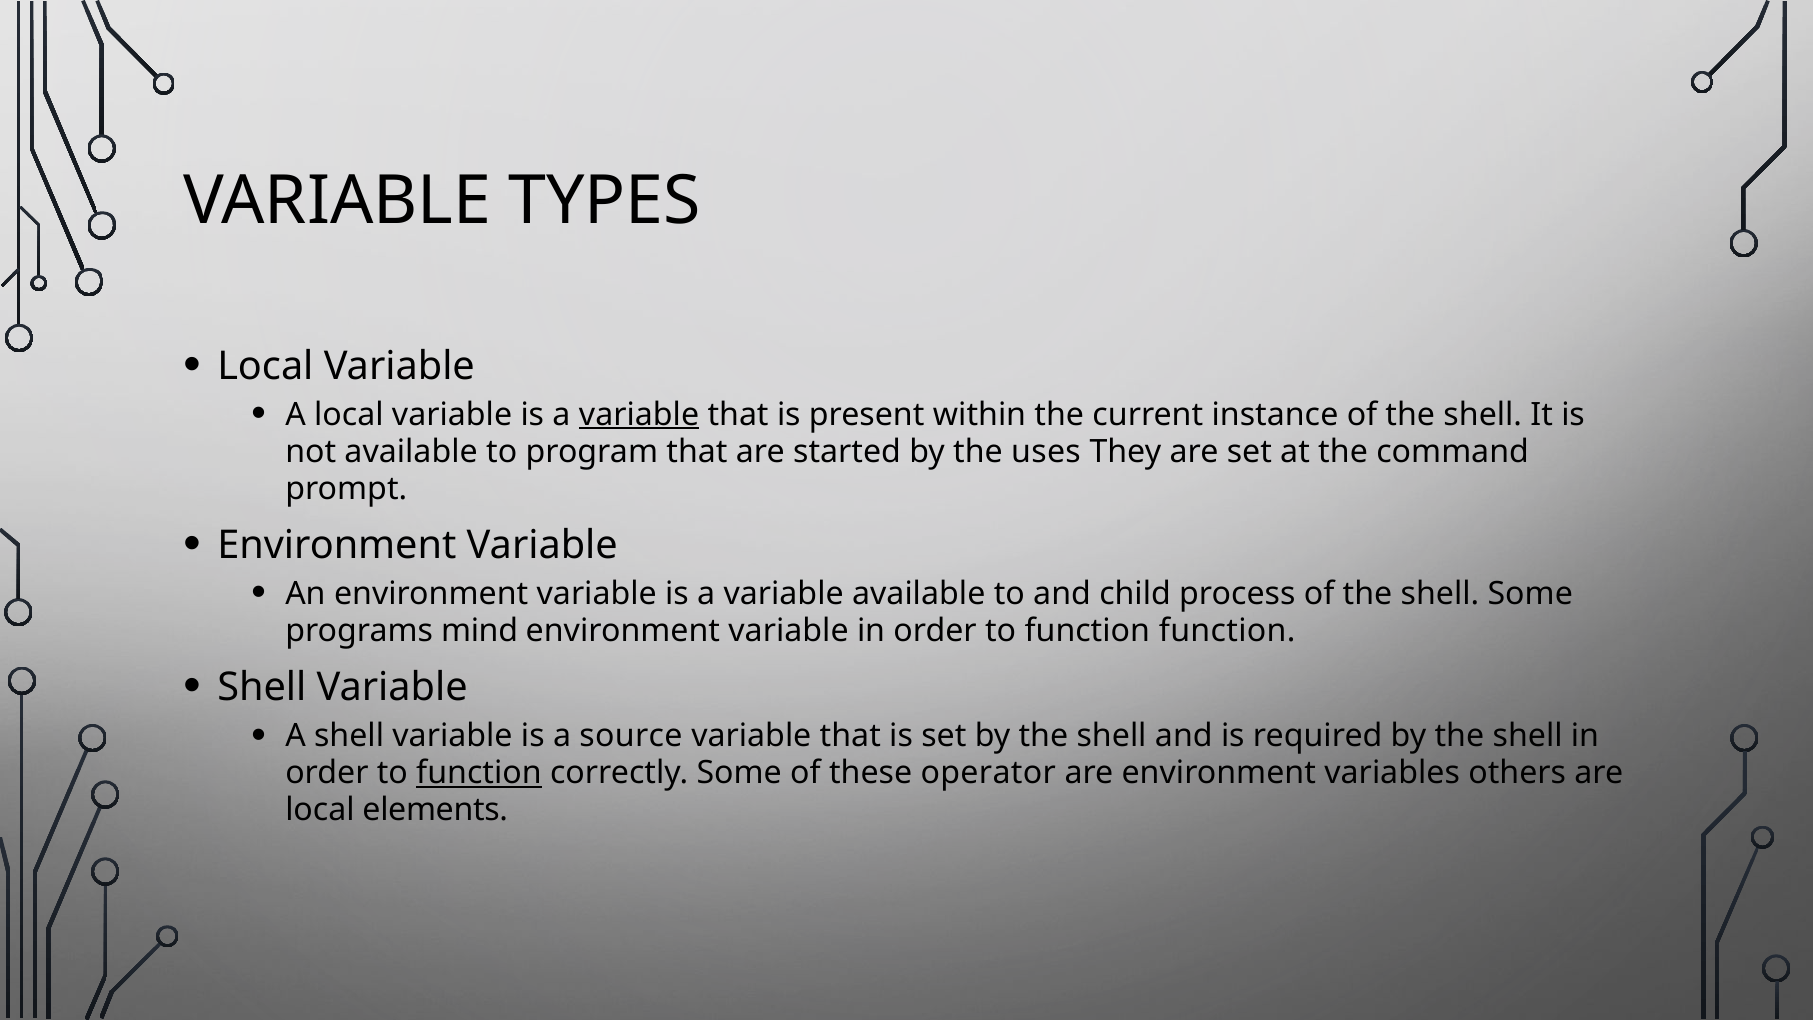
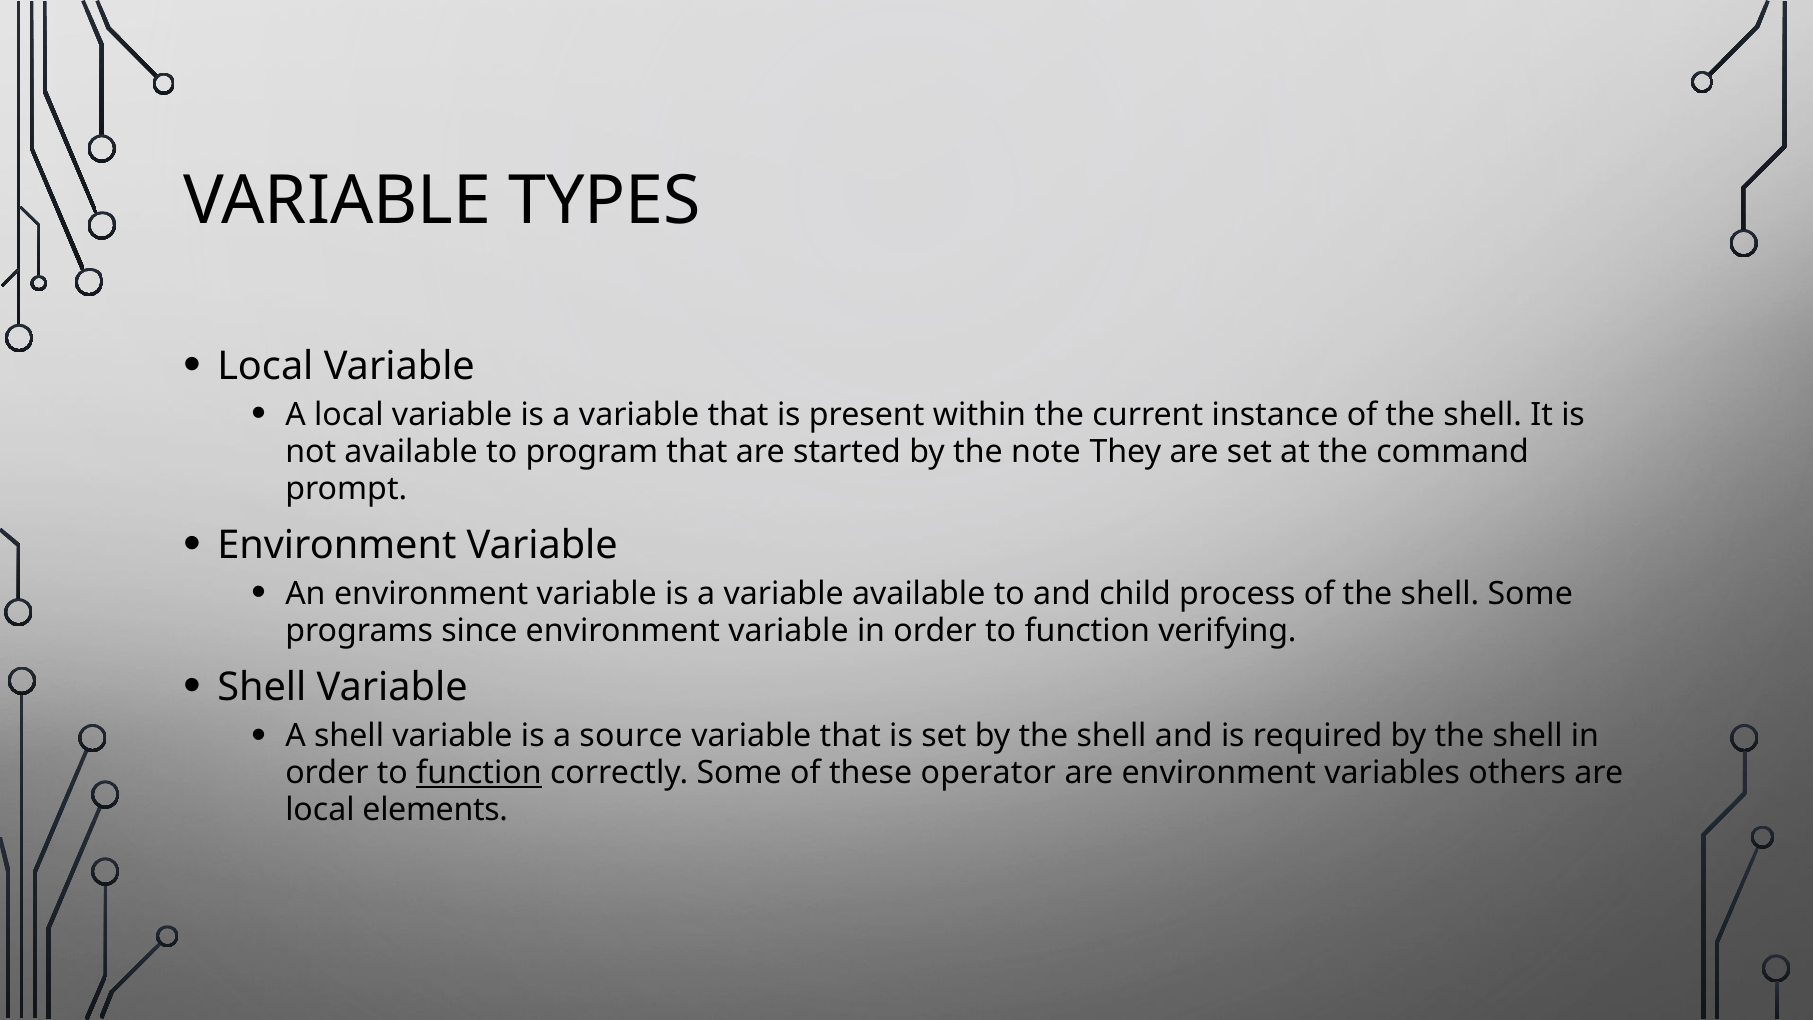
variable underline: present -> none (639, 414)
uses: uses -> note (1046, 451)
mind: mind -> since (479, 631)
function function: function -> verifying (1227, 631)
